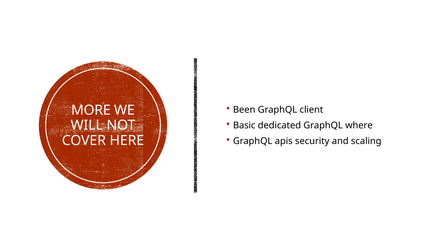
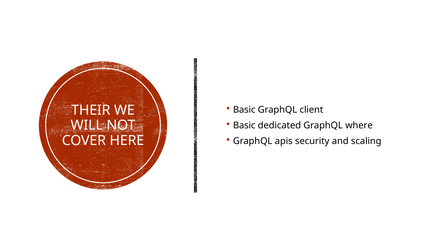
Been: Been -> Basic (244, 110)
MORE: MORE -> THEIR (91, 111)
